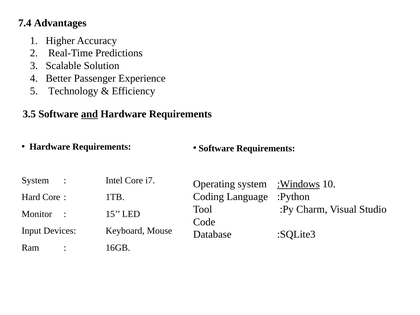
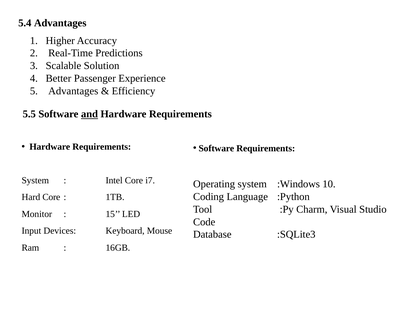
7.4: 7.4 -> 5.4 (25, 23)
Technology: Technology -> Advantages (73, 91)
3.5: 3.5 -> 5.5 (29, 114)
:Windows underline: present -> none (299, 184)
